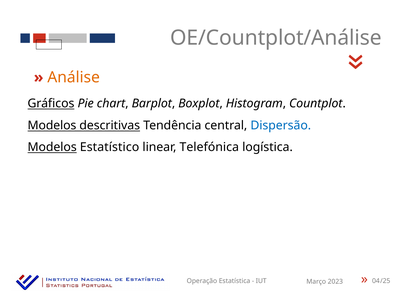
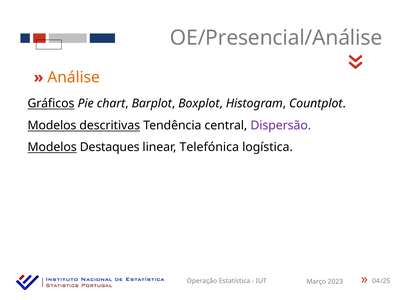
OE/Countplot/Análise: OE/Countplot/Análise -> OE/Presencial/Análise (276, 38)
Dispersão colour: blue -> purple (281, 125)
Estatístico: Estatístico -> Destaques (110, 147)
